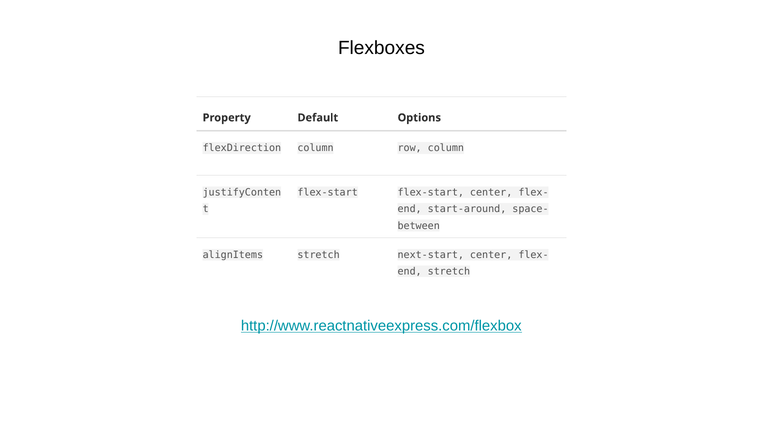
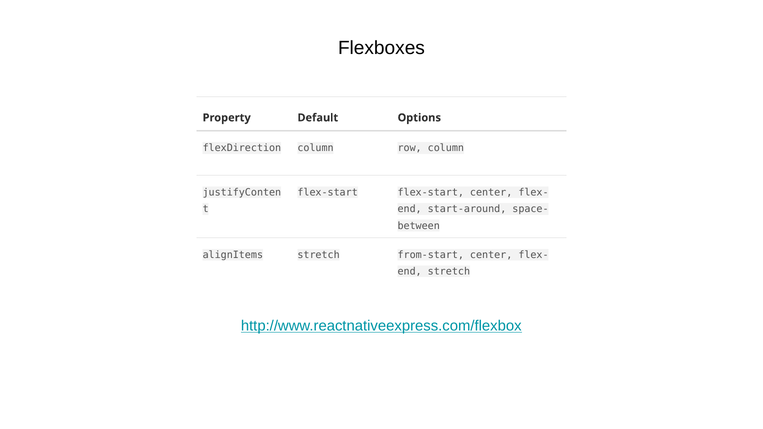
next-start: next-start -> from-start (431, 255)
